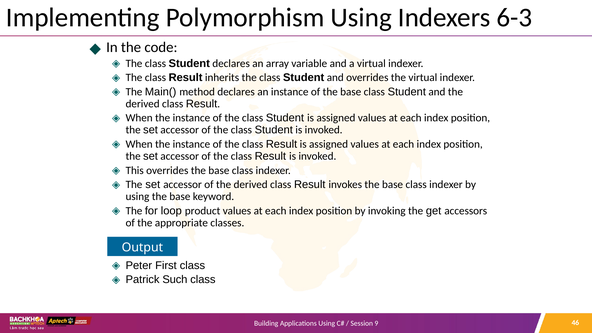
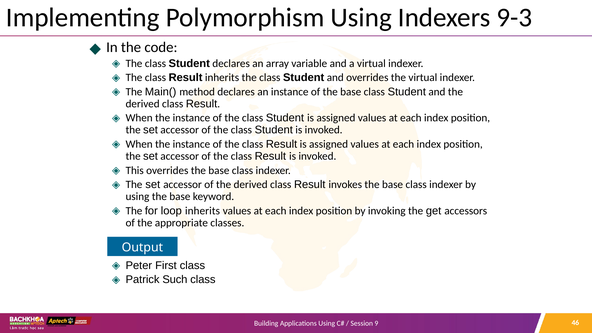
6-3: 6-3 -> 9-3 (514, 17)
loop product: product -> inherits (203, 211)
